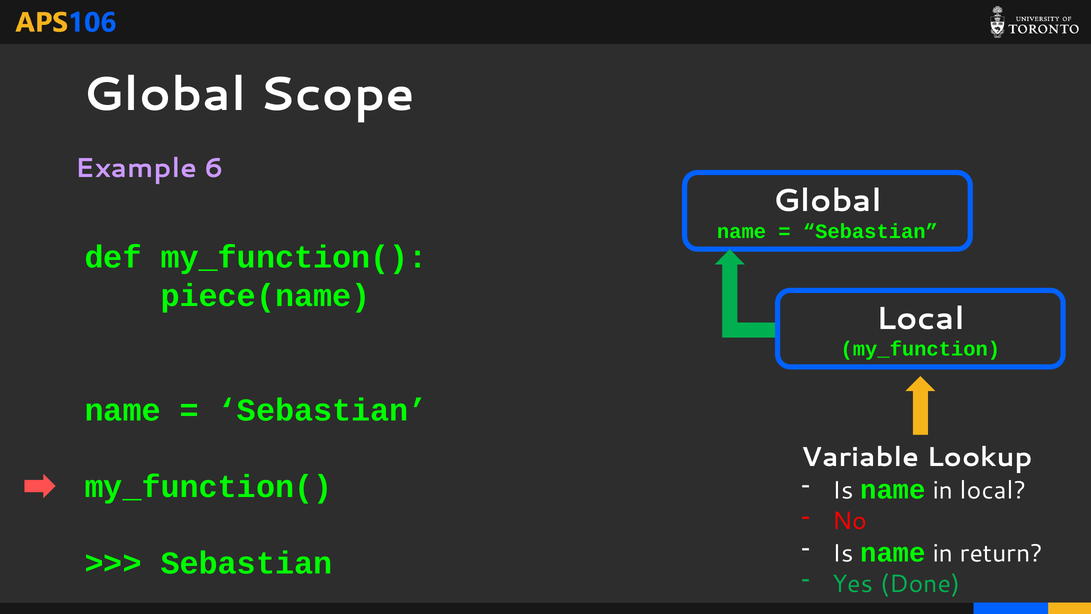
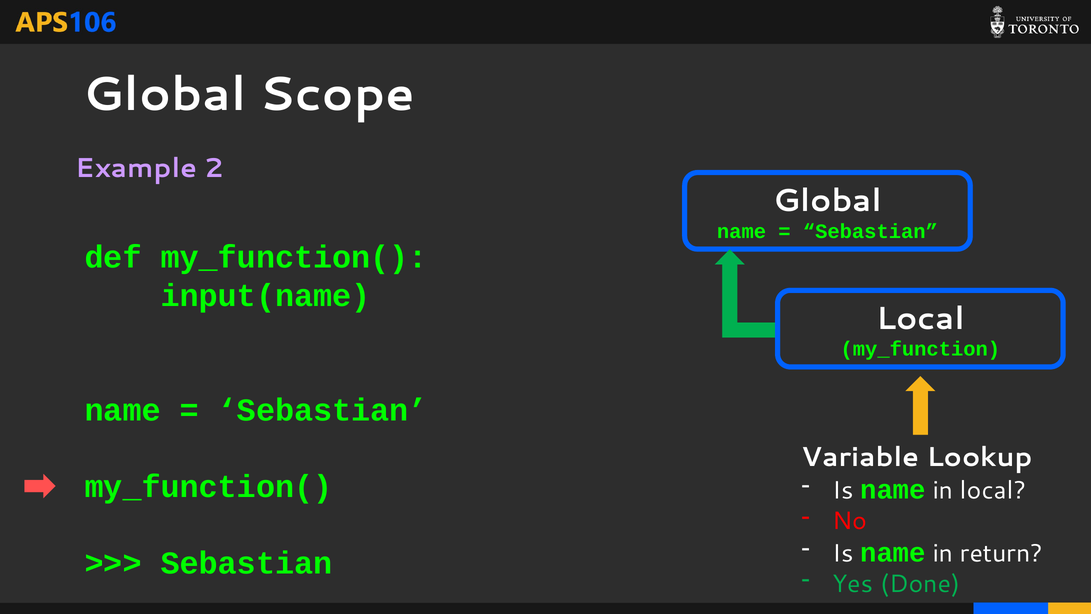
6: 6 -> 2 (214, 168)
piece(name: piece(name -> input(name (266, 295)
